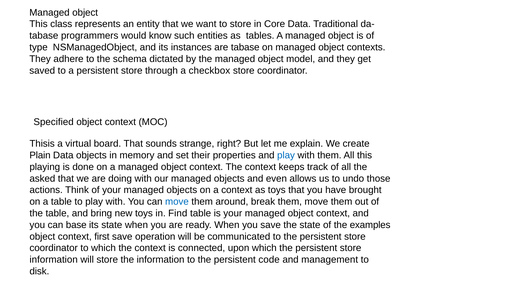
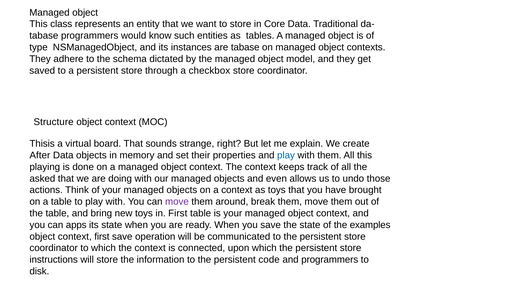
Specified: Specified -> Structure (54, 122)
Plain: Plain -> After (40, 155)
move colour: blue -> purple (177, 201)
in Find: Find -> First (178, 213)
base: base -> apps (76, 225)
information: information -> instructions (54, 259)
and management: management -> programmers (330, 259)
